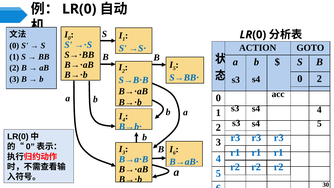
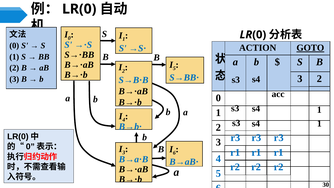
GOTO underline: none -> present (310, 48)
s4 0: 0 -> 3 (300, 79)
4: 4 -> 1 (319, 110)
5: 5 -> 1 (319, 123)
